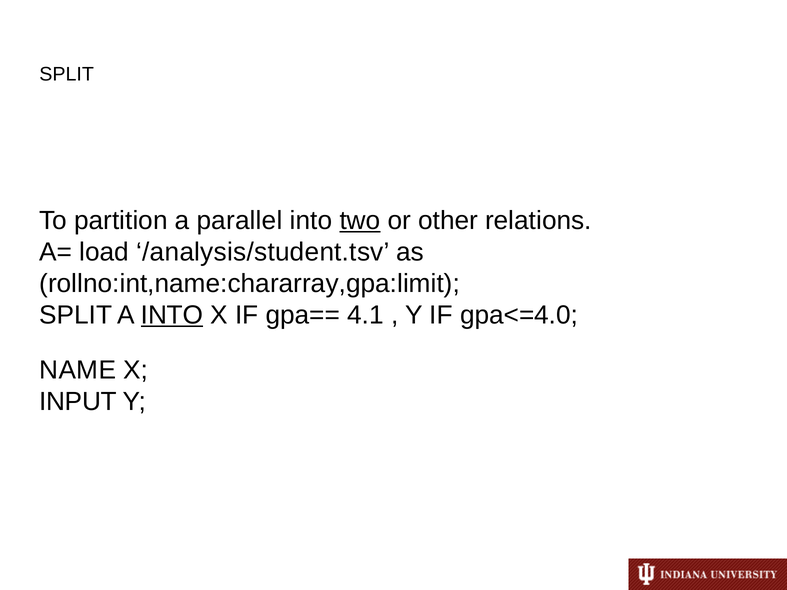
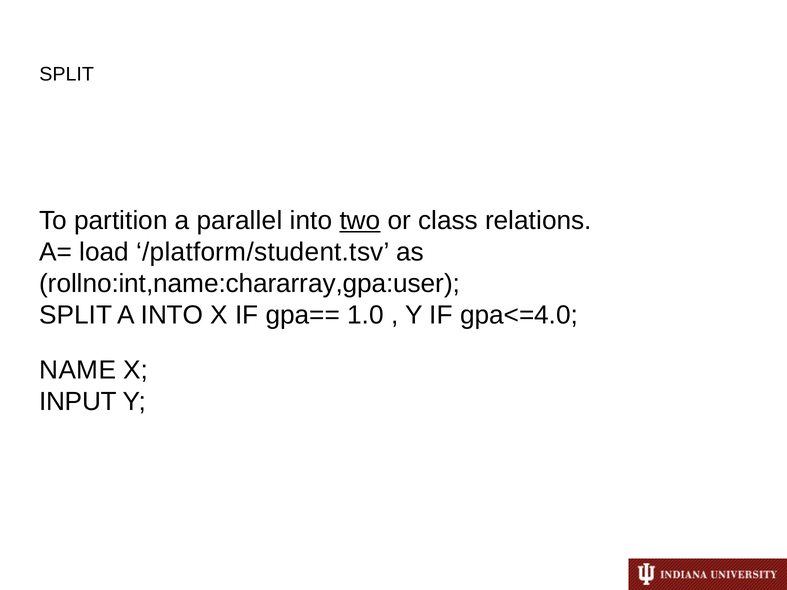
other: other -> class (448, 221)
/analysis/student.tsv: /analysis/student.tsv -> /platform/student.tsv (263, 252)
rollno:int,name:chararray,gpa:limit: rollno:int,name:chararray,gpa:limit -> rollno:int,name:chararray,gpa:user (250, 284)
INTO underline: present -> none (172, 315)
4.1: 4.1 -> 1.0 (366, 315)
